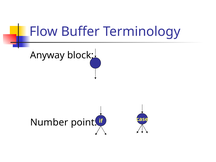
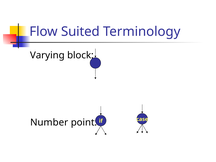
Buffer: Buffer -> Suited (80, 32)
Anyway: Anyway -> Varying (47, 55)
